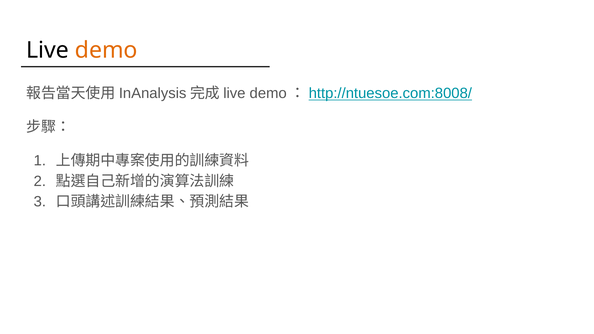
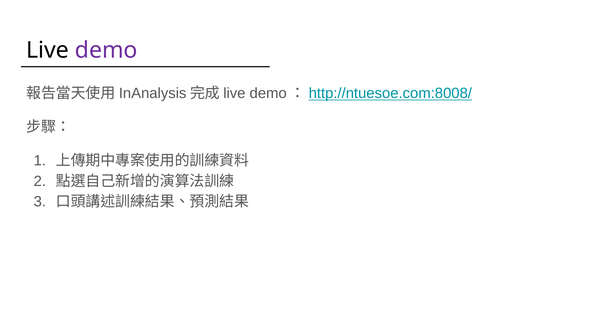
demo colour: orange -> purple (106, 50)
